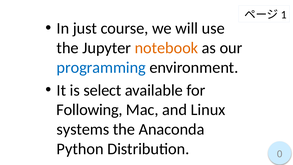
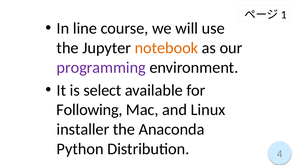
just: just -> line (85, 28)
programming colour: blue -> purple (101, 67)
systems: systems -> installer (83, 129)
0: 0 -> 4 (280, 154)
